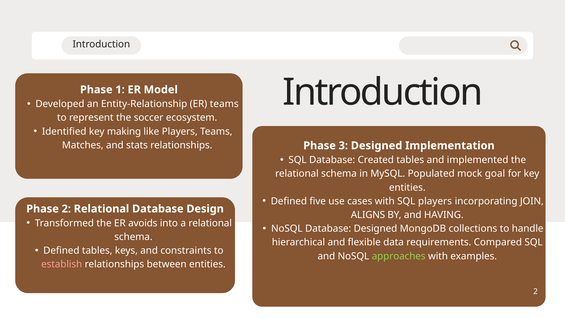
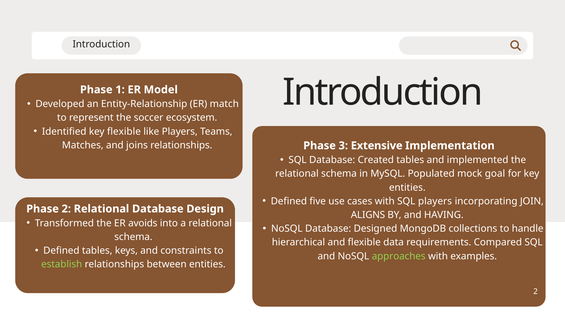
ER teams: teams -> match (224, 104)
key making: making -> flexible (124, 131)
stats: stats -> joins (137, 145)
3 Designed: Designed -> Extensive (377, 146)
establish colour: pink -> light green (62, 264)
